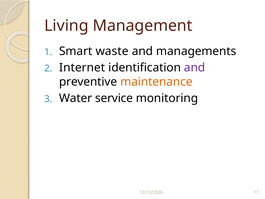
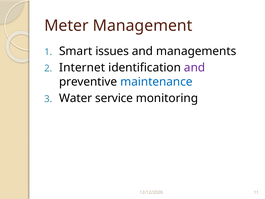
Living: Living -> Meter (66, 26)
waste: waste -> issues (112, 51)
maintenance colour: orange -> blue (156, 82)
